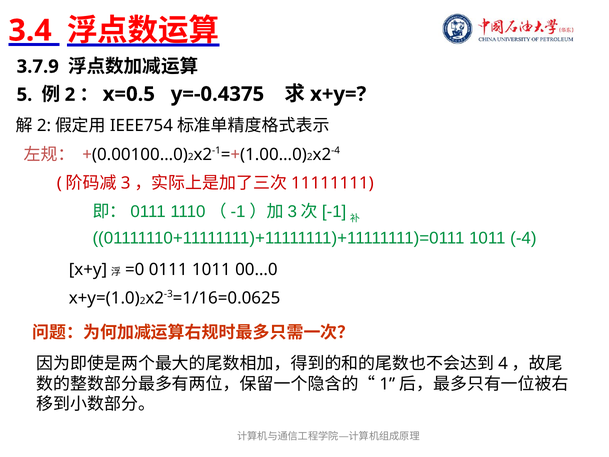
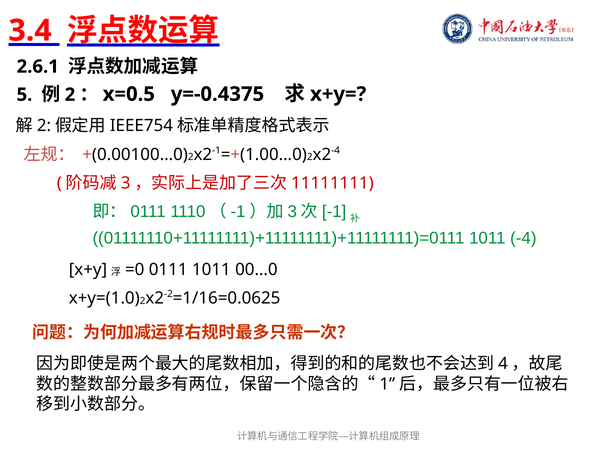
3.7.9: 3.7.9 -> 2.6.1 (38, 67)
-3: -3 -> -2 (168, 294)
